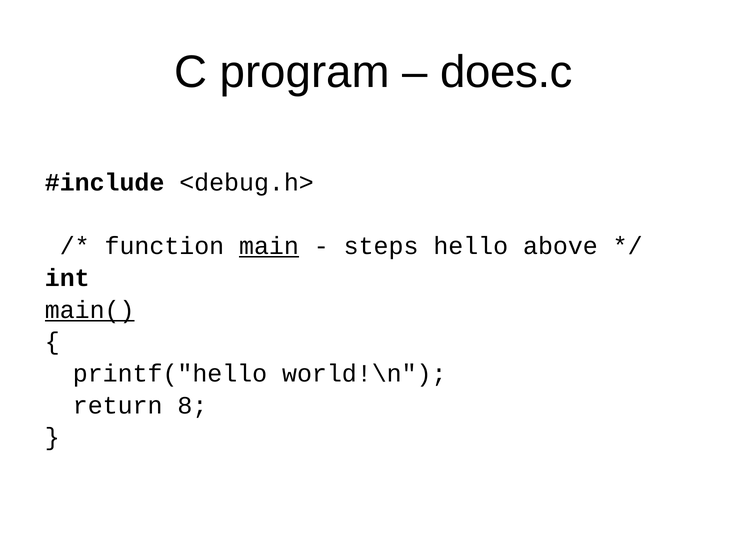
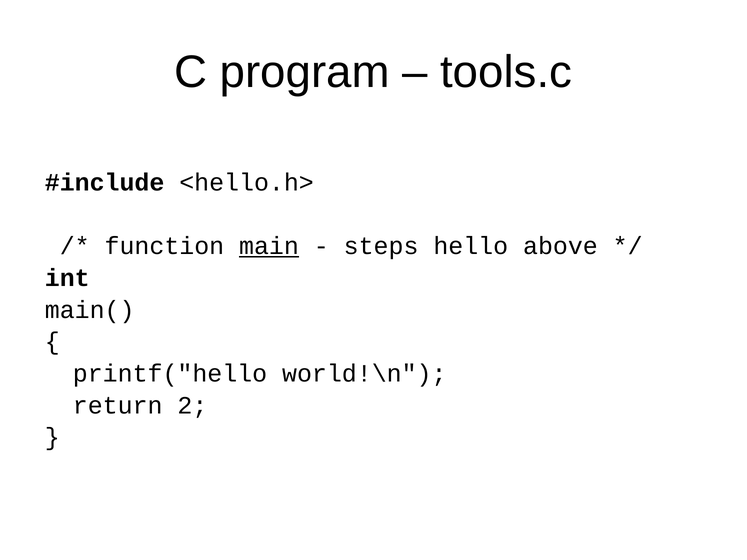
does.c: does.c -> tools.c (506, 72)
<debug.h>: <debug.h> -> <hello.h> (247, 183)
main( underline: present -> none (90, 310)
8: 8 -> 2 (192, 406)
